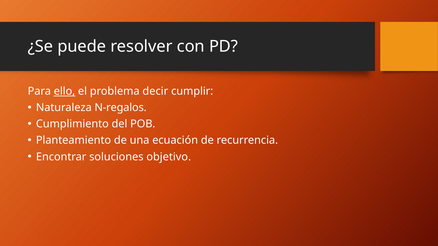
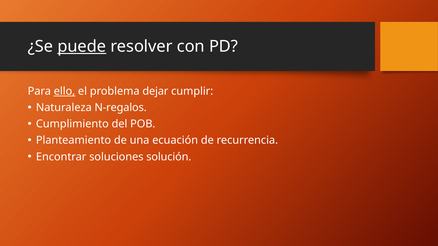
puede underline: none -> present (82, 46)
decir: decir -> dejar (155, 91)
objetivo: objetivo -> solución (169, 157)
